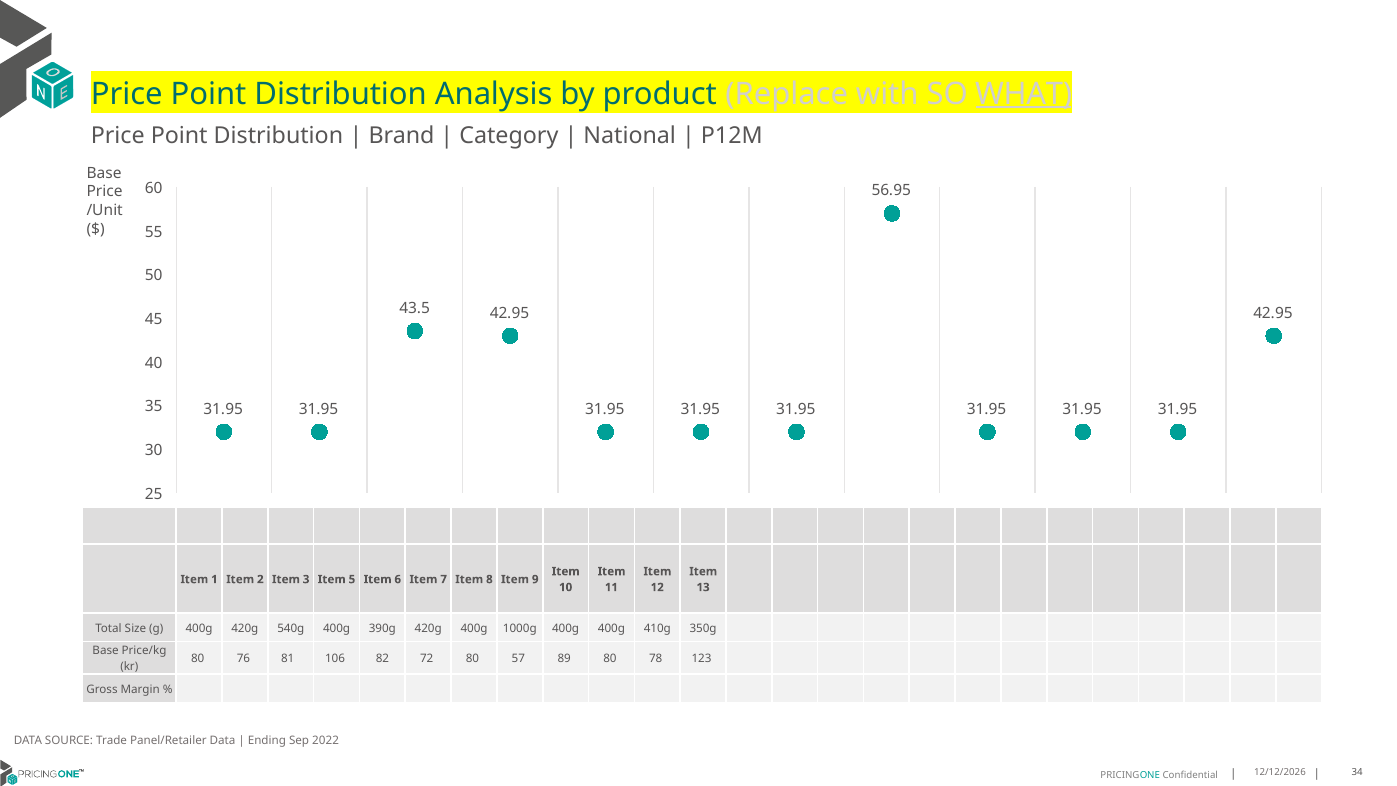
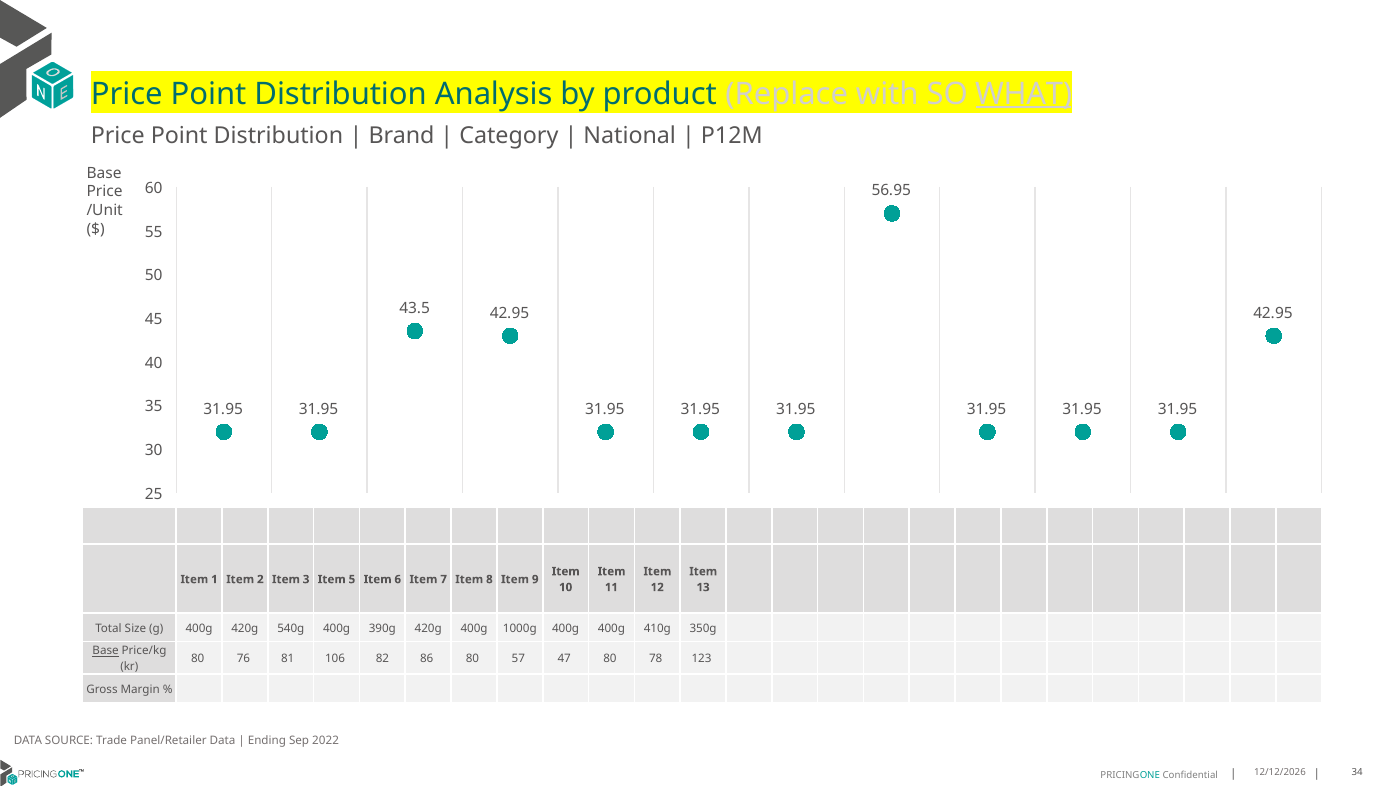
Base underline: none -> present (106, 651)
72: 72 -> 86 (427, 659)
89: 89 -> 47 (564, 659)
